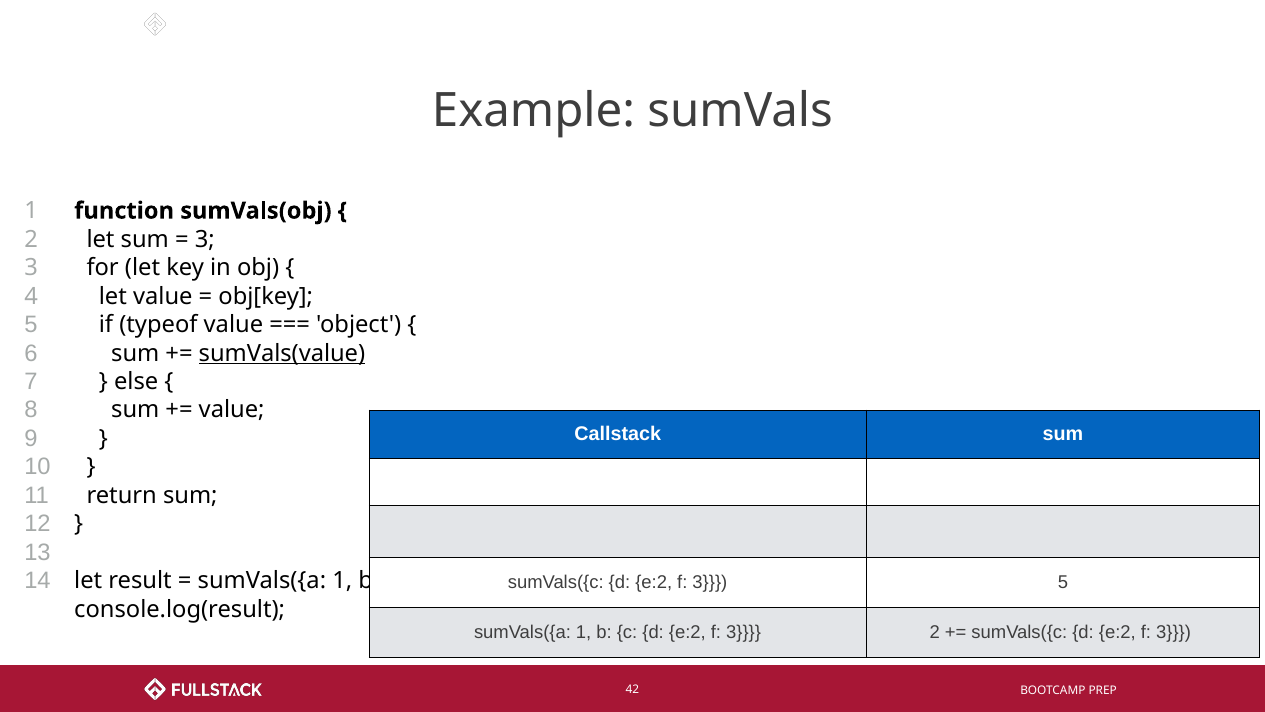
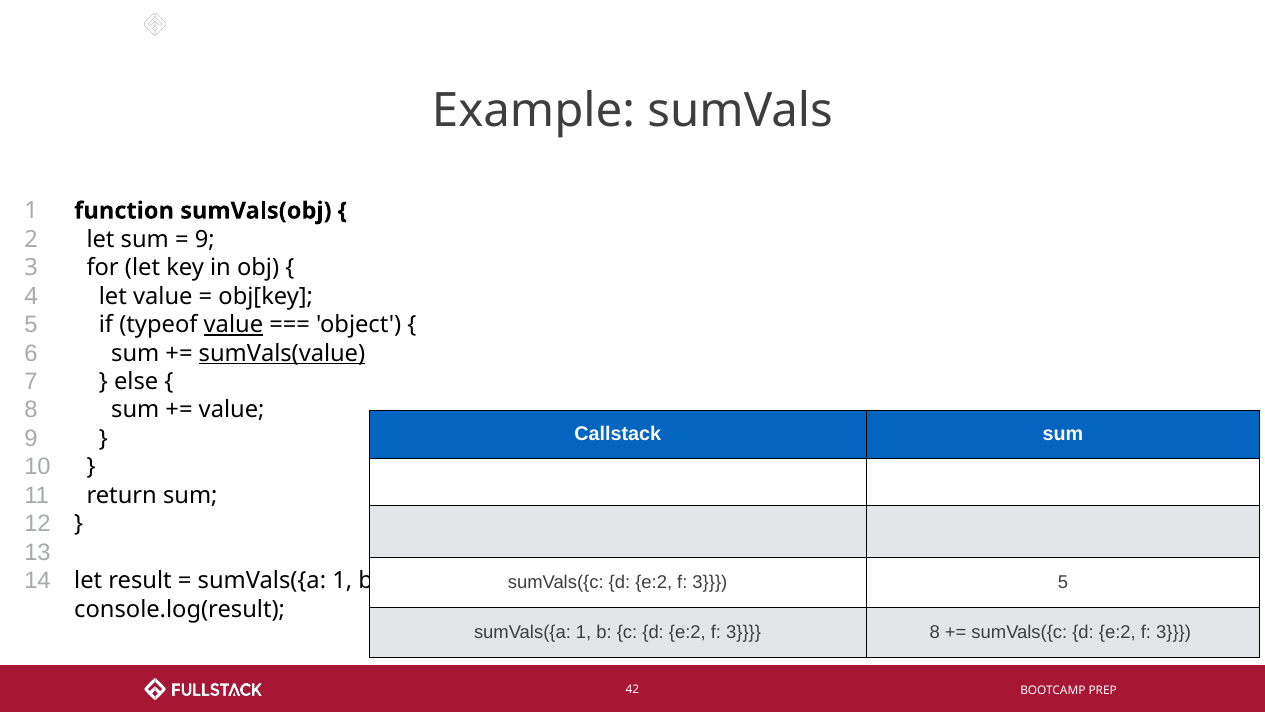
3: 3 -> 9 (205, 239)
value underline: none -> present (233, 324)
3 2: 2 -> 8 (935, 632)
